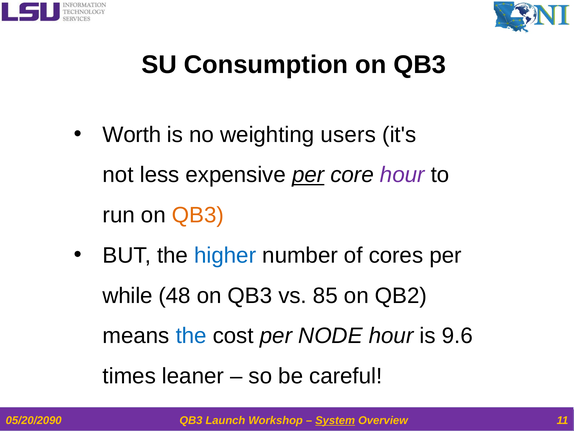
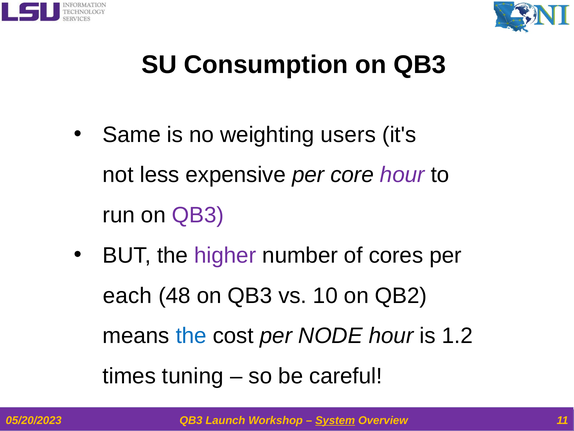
Worth: Worth -> Same (132, 135)
per underline: present -> none (308, 175)
QB3 colour: orange -> purple (198, 215)
higher colour: blue -> purple (225, 255)
while: while -> each (127, 295)
85: 85 -> 10 (325, 295)
9.6: 9.6 -> 1.2 (457, 336)
leaner: leaner -> tuning (193, 376)
05/20/2090: 05/20/2090 -> 05/20/2023 (34, 420)
